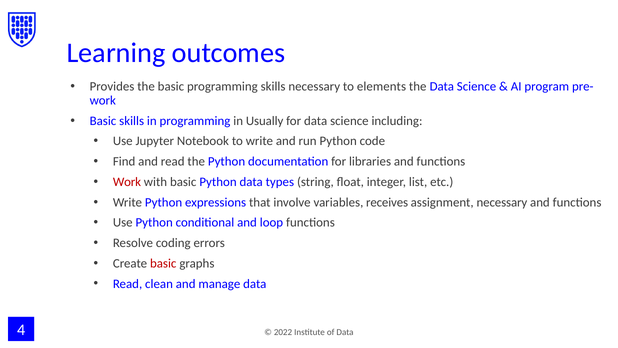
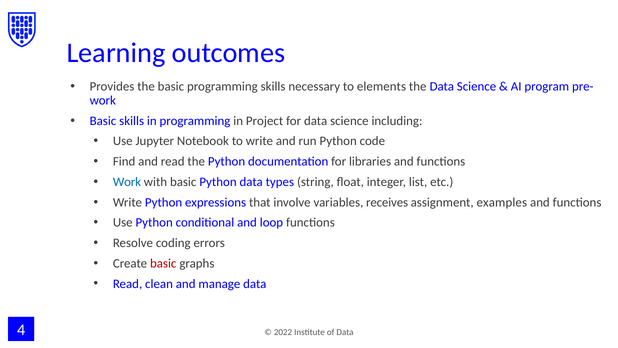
Usually: Usually -> Project (265, 121)
Work colour: red -> blue (127, 182)
assignment necessary: necessary -> examples (502, 202)
